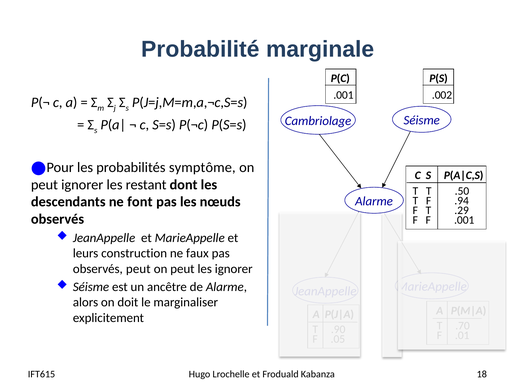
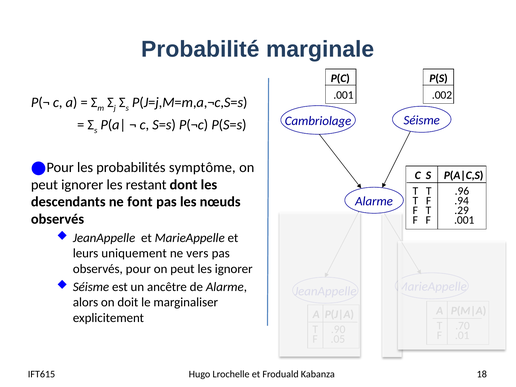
.50: .50 -> .96 (462, 191)
construction: construction -> uniquement (134, 253)
faux: faux -> vers (197, 253)
observés peut: peut -> pour (138, 269)
